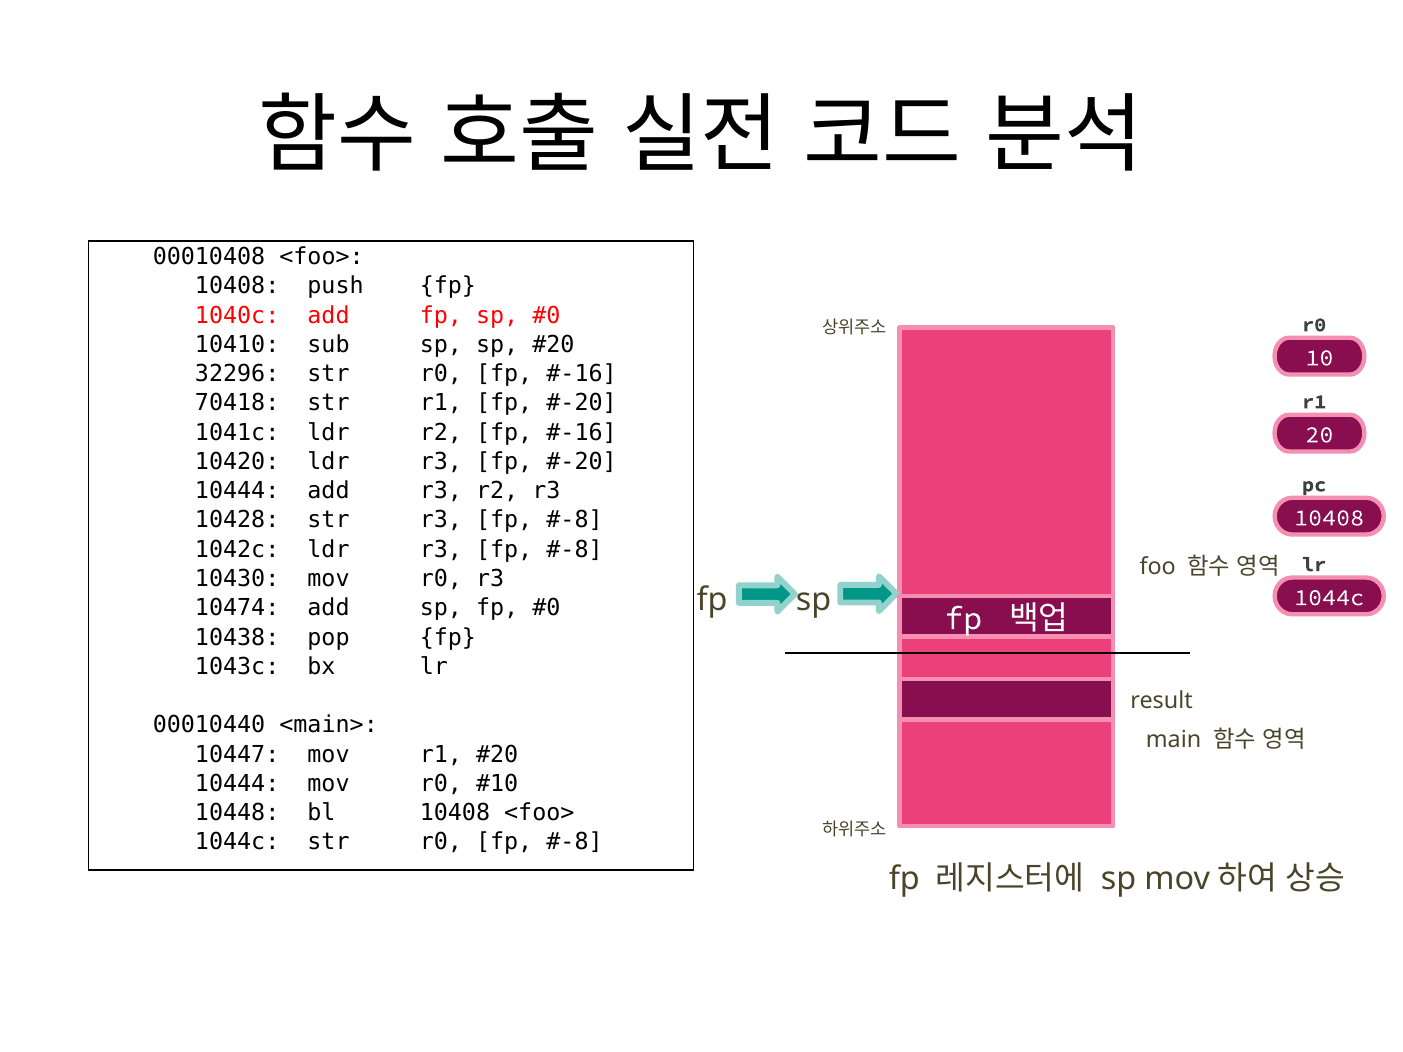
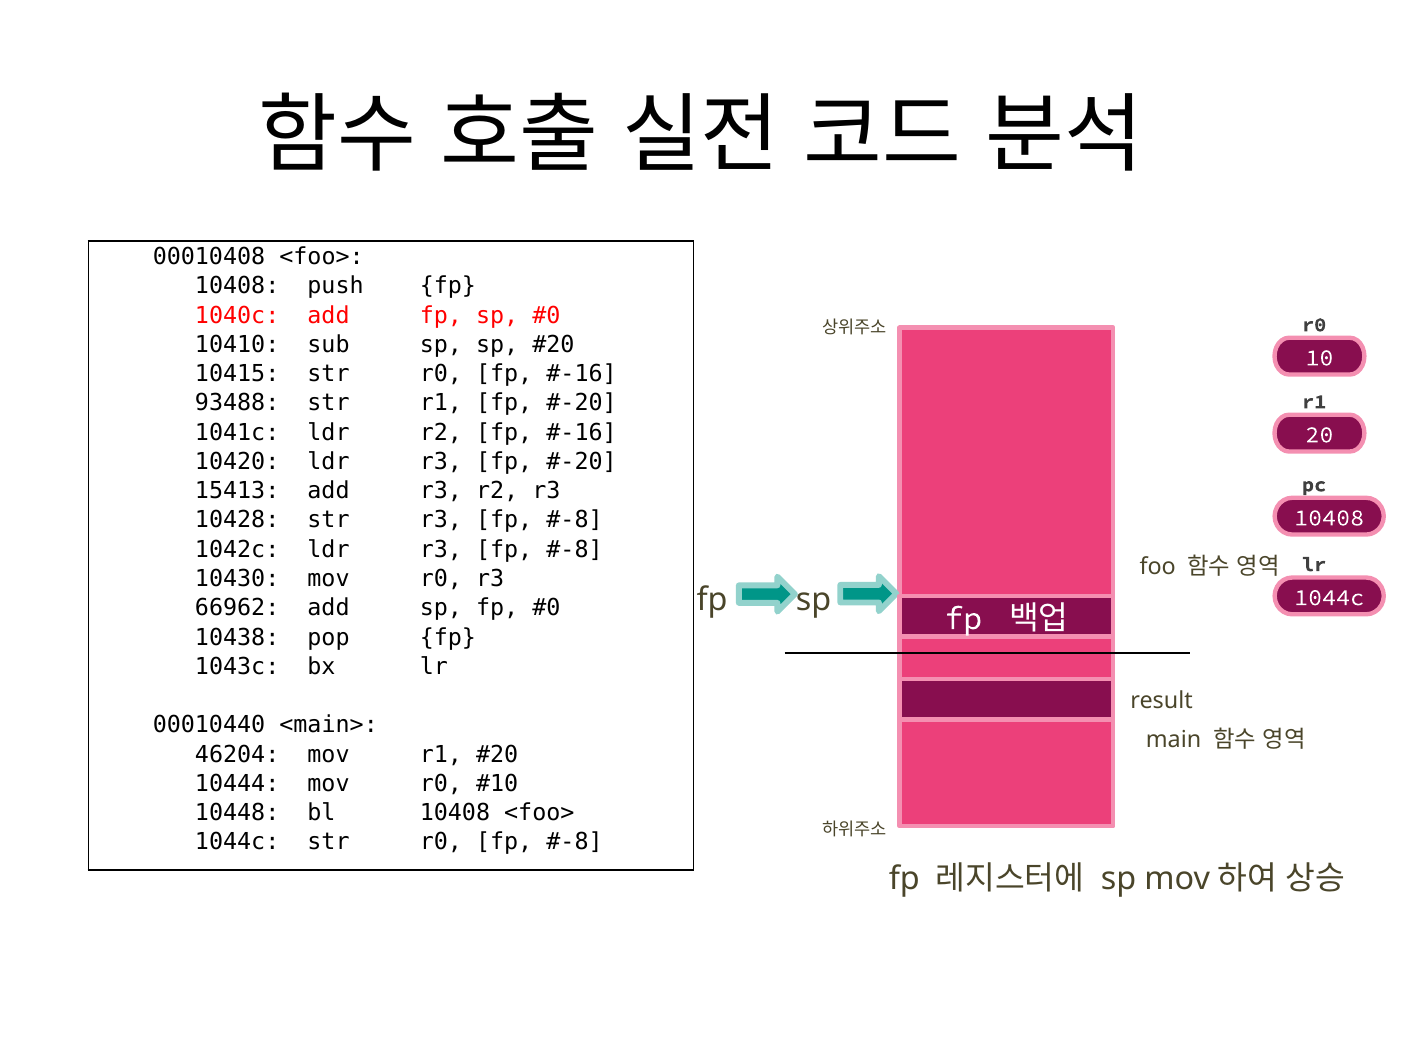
32296: 32296 -> 10415 (237, 374)
70418: 70418 -> 93488 (237, 403)
10444: 10444 -> 15413 (237, 491)
10474: 10474 -> 66962 (237, 608)
10447: 10447 -> 46204 (237, 755)
